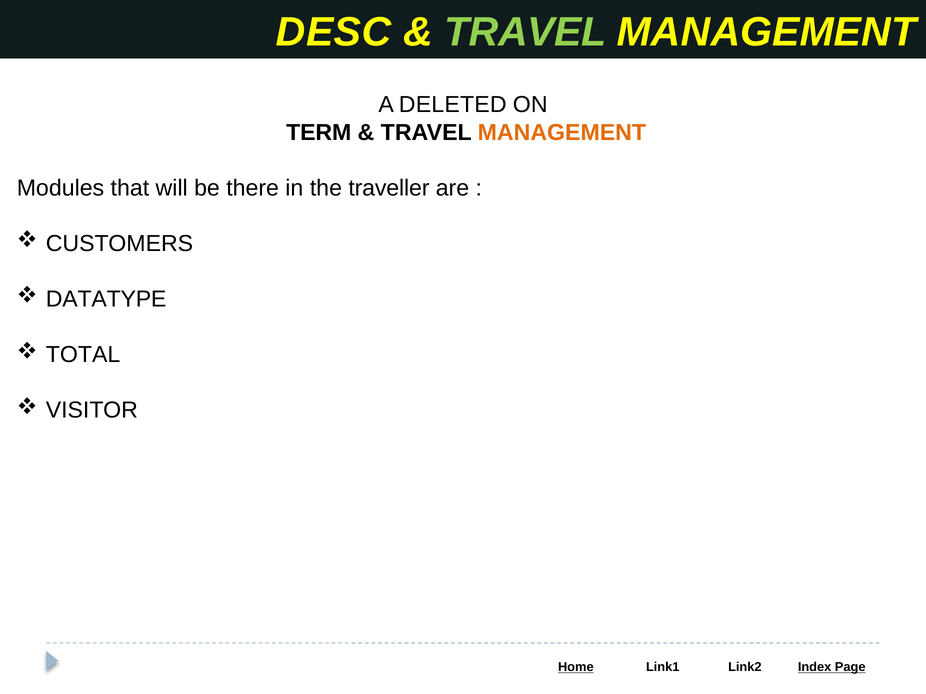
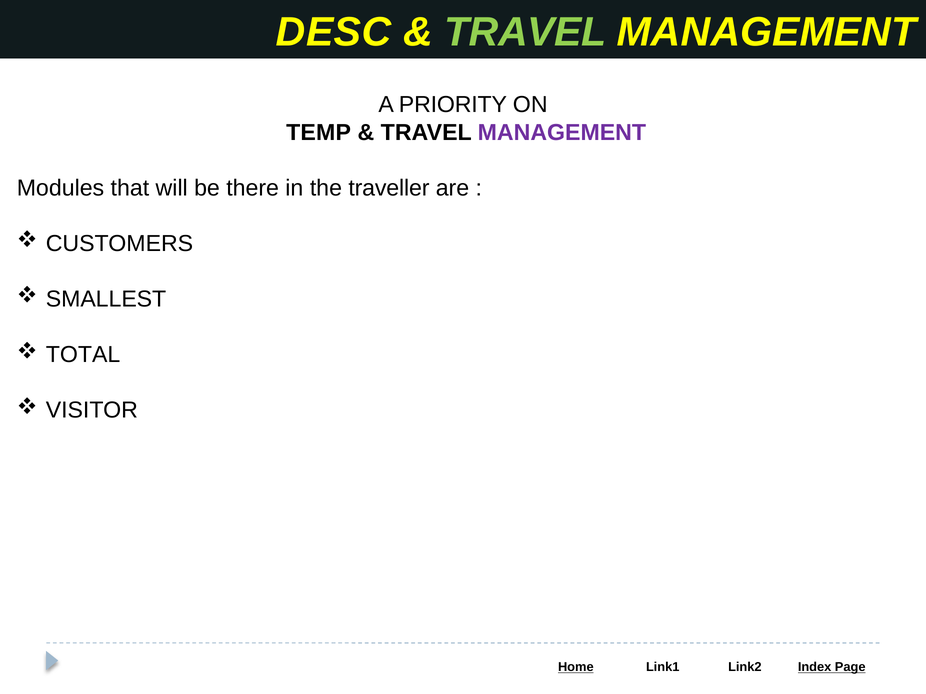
DELETED: DELETED -> PRIORITY (453, 105)
TERM: TERM -> TEMP (319, 133)
MANAGEMENT colour: orange -> purple (562, 133)
DATATYPE: DATATYPE -> SMALLEST (106, 299)
